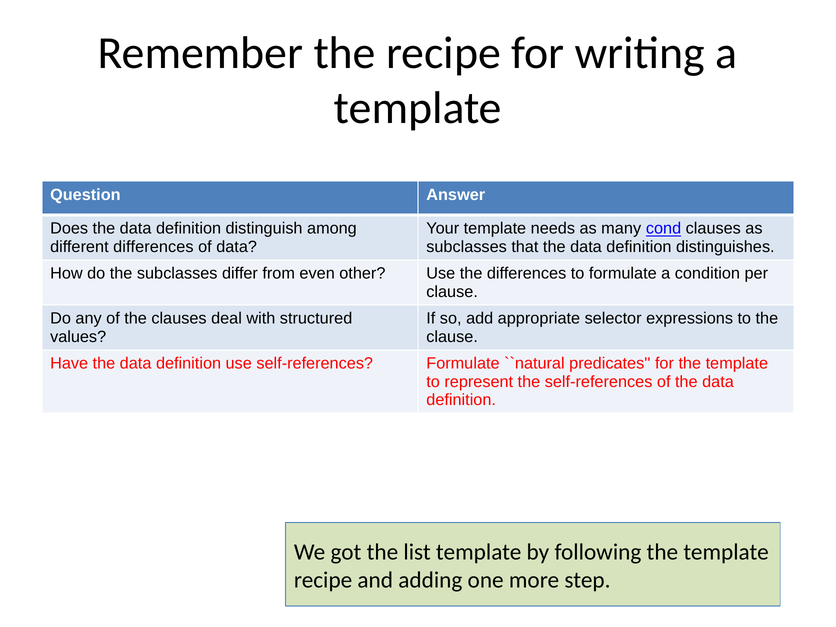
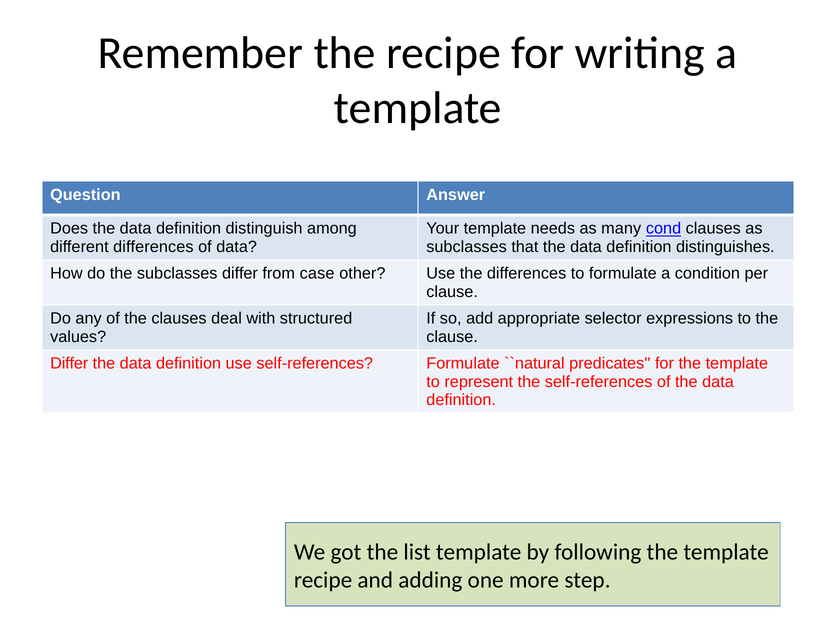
even: even -> case (317, 274)
Have: Have -> Differ (69, 363)
